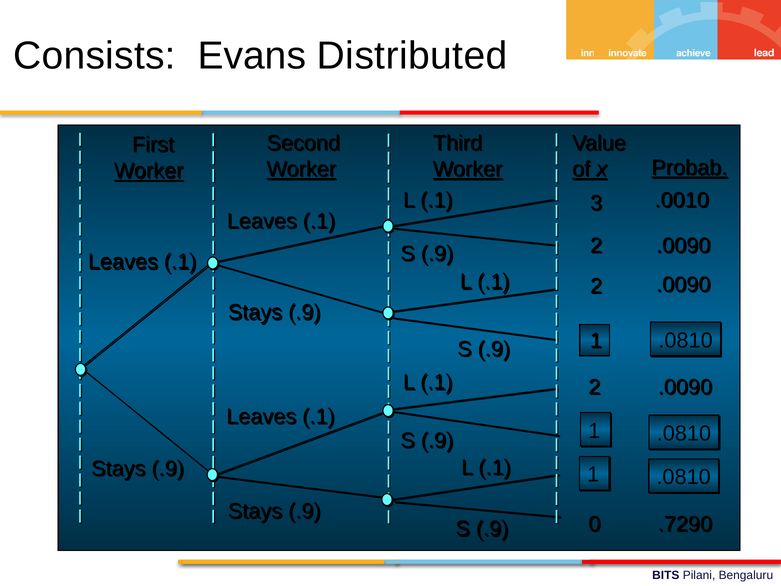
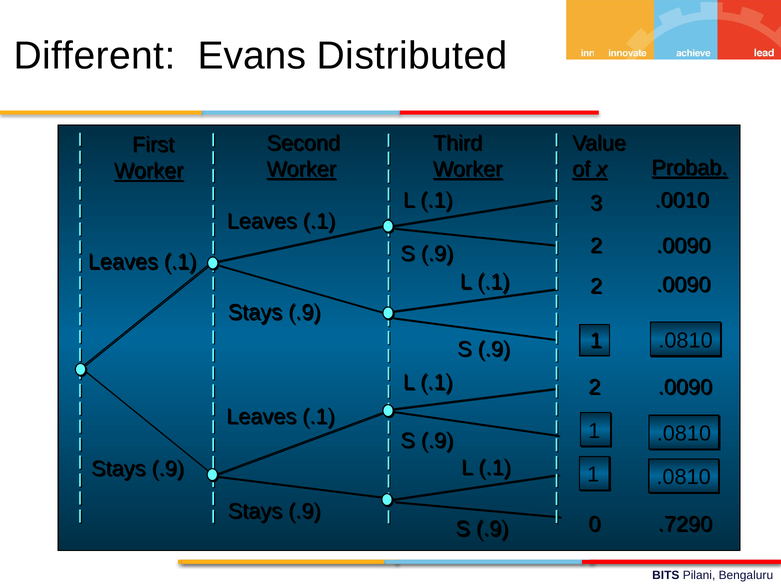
Consists: Consists -> Different (94, 56)
